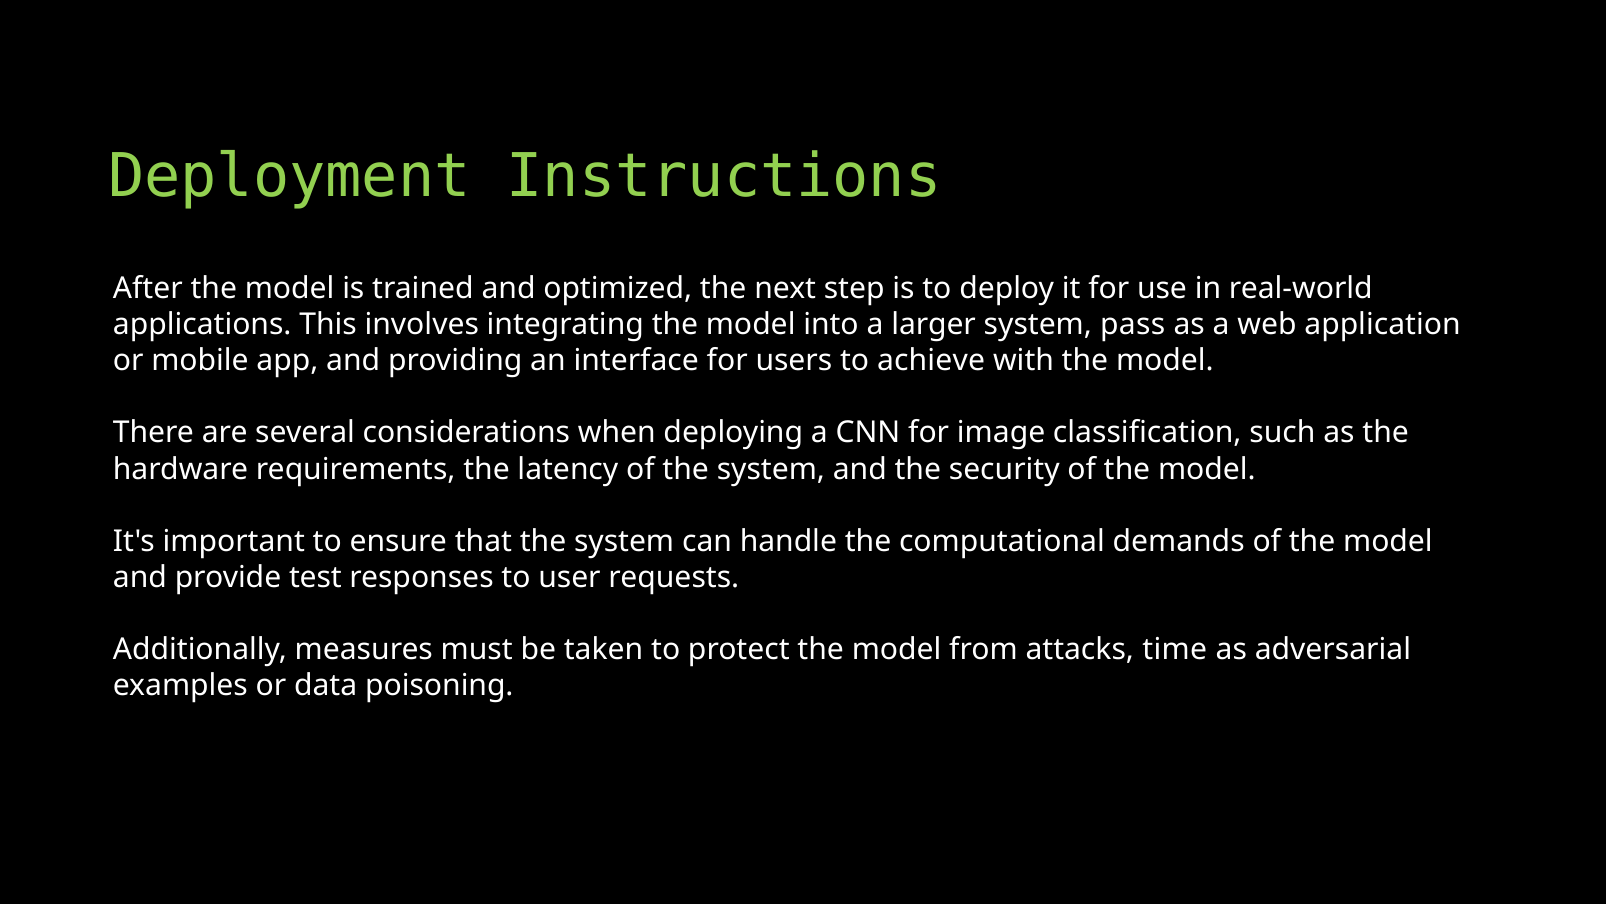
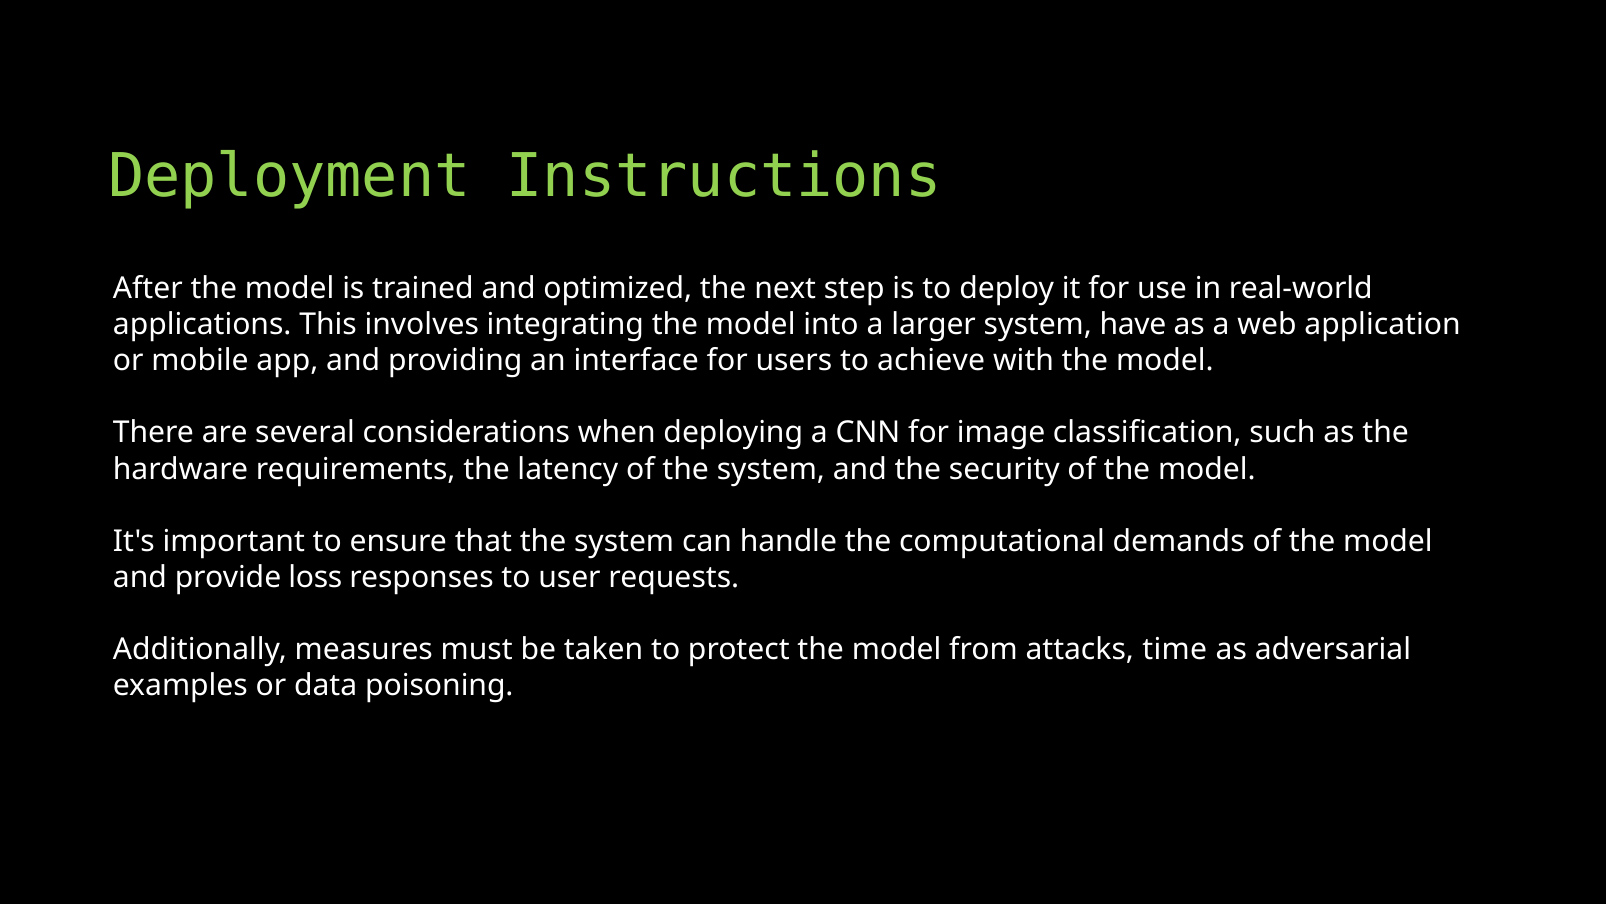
pass: pass -> have (1133, 324)
test: test -> loss (315, 577)
